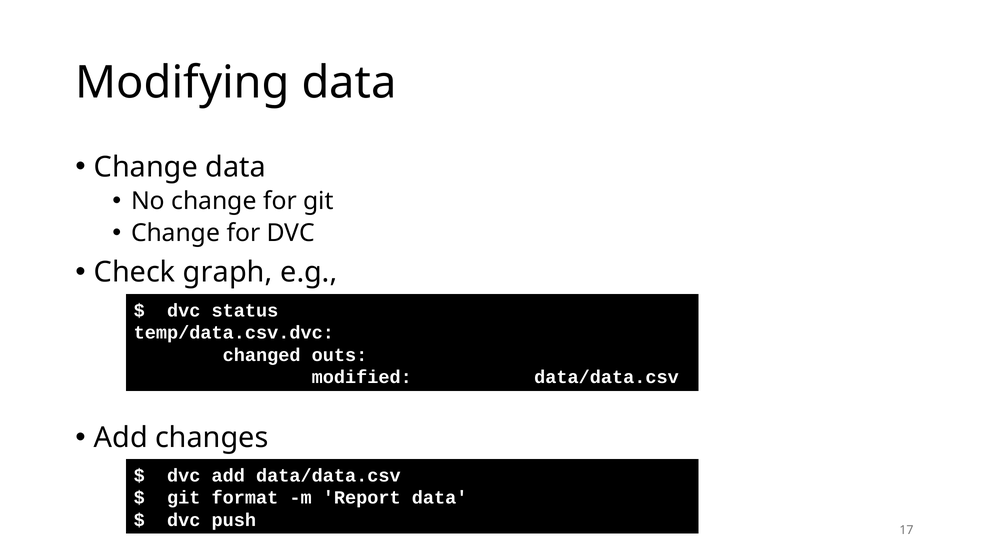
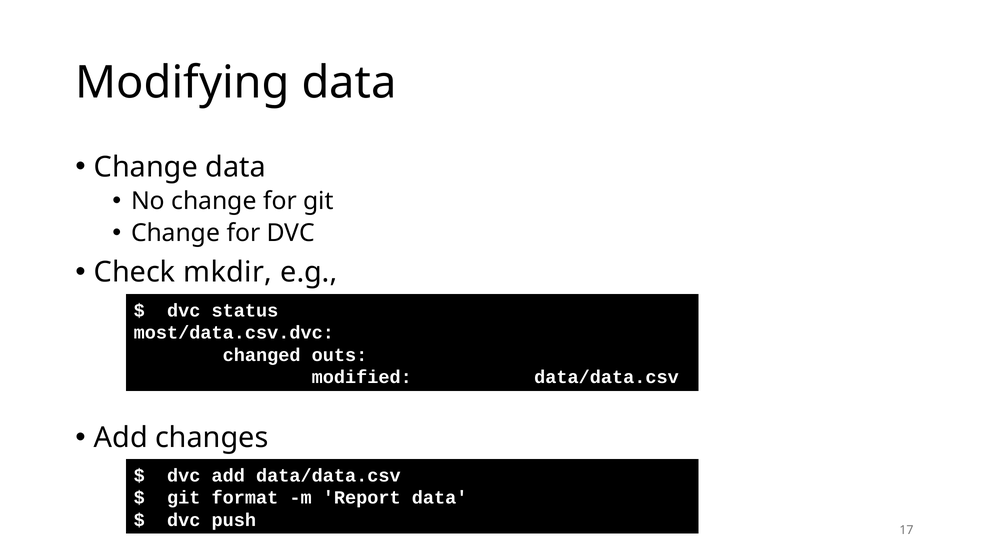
graph: graph -> mkdir (228, 272)
temp/data.csv.dvc: temp/data.csv.dvc -> most/data.csv.dvc (234, 333)
